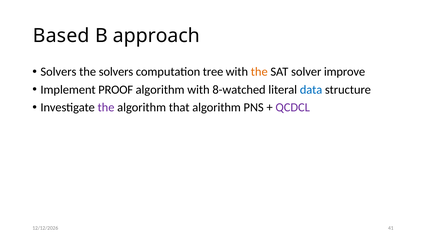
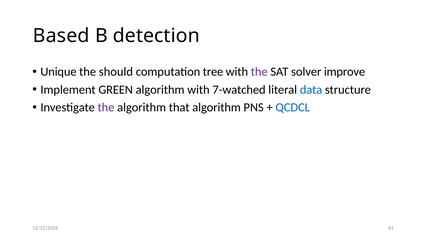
approach: approach -> detection (156, 36)
Solvers: Solvers -> Unique (58, 72)
the solvers: solvers -> should (116, 72)
the colour: orange -> purple (259, 72)
PROOF: PROOF -> GREEN (116, 90)
8-watched: 8-watched -> 7-watched (239, 90)
QCDCL colour: purple -> blue (293, 108)
